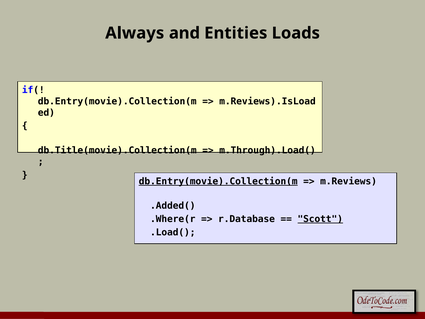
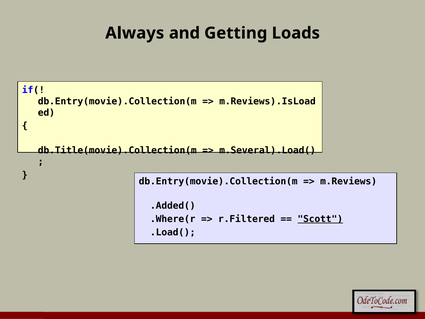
Entities: Entities -> Getting (236, 33)
m.Through).Load(: m.Through).Load( -> m.Several).Load( (268, 150)
db.Entry(movie).Collection(m underline: present -> none (218, 181)
r.Database: r.Database -> r.Filtered (247, 219)
